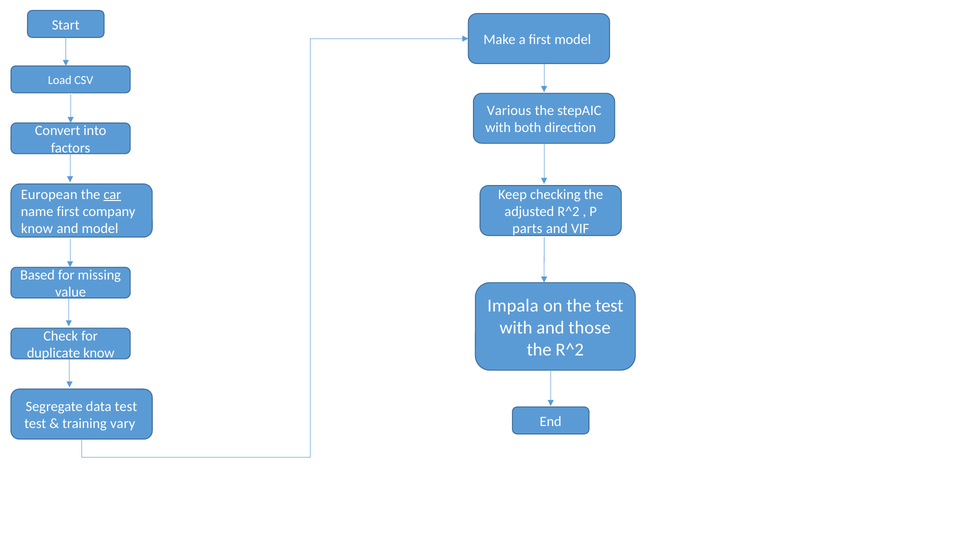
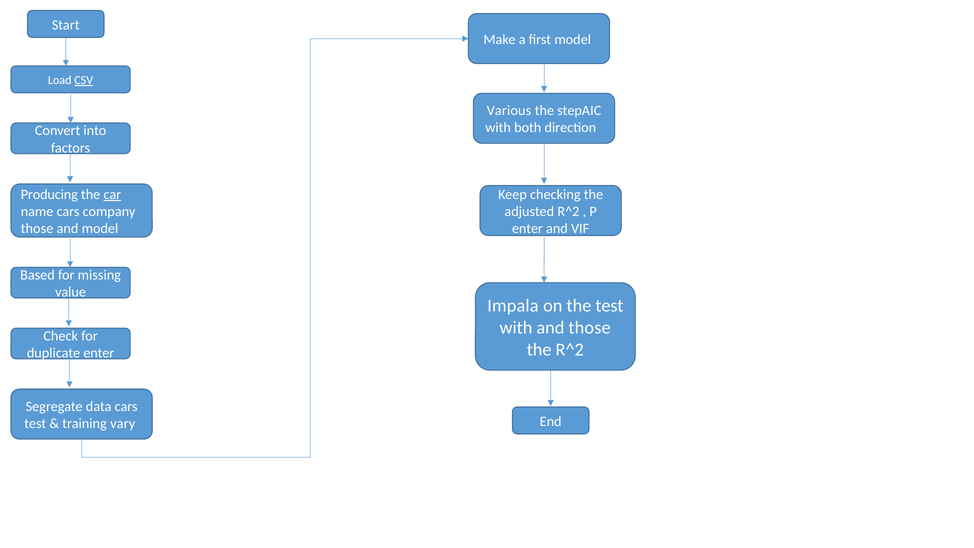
CSV underline: none -> present (84, 80)
European: European -> Producing (49, 194)
name first: first -> cars (68, 211)
know: know -> those (37, 228)
parts: parts -> enter (527, 228)
duplicate know: know -> enter (99, 353)
data test: test -> cars (126, 406)
